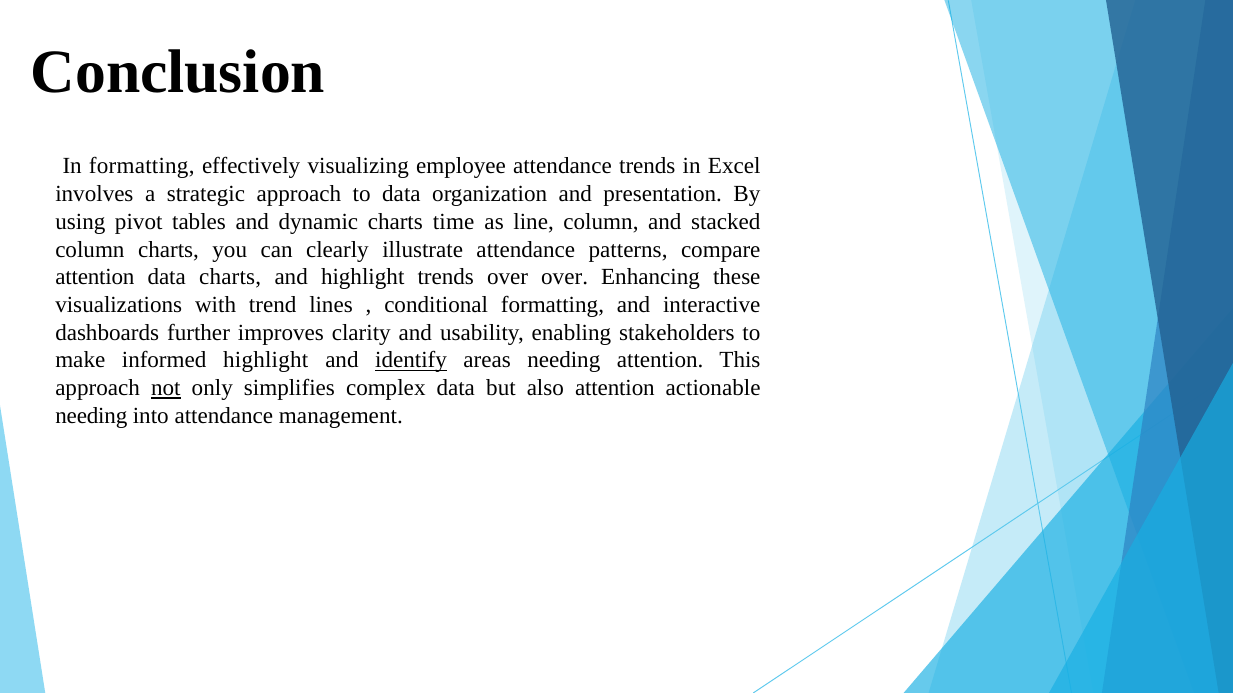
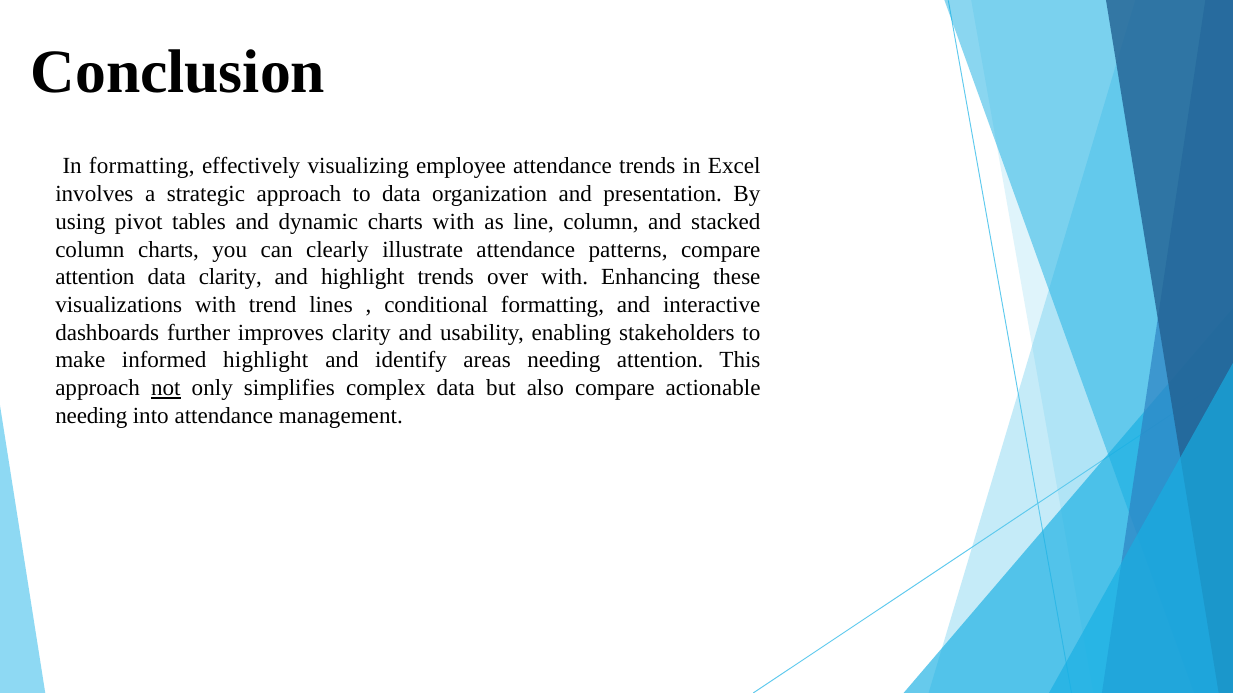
charts time: time -> with (454, 222)
data charts: charts -> clarity (230, 277)
over over: over -> with (565, 277)
identify underline: present -> none (411, 361)
also attention: attention -> compare (615, 388)
